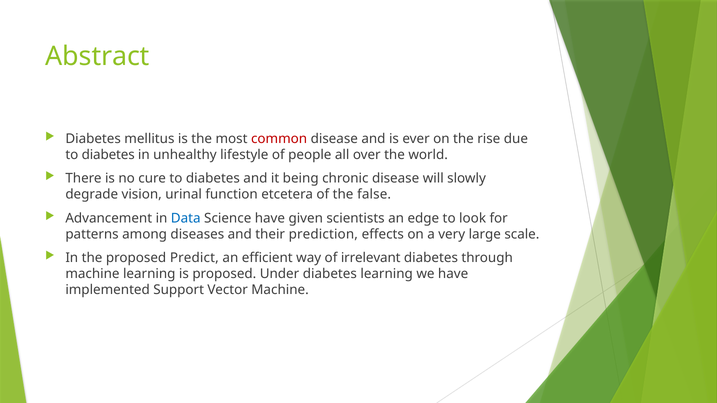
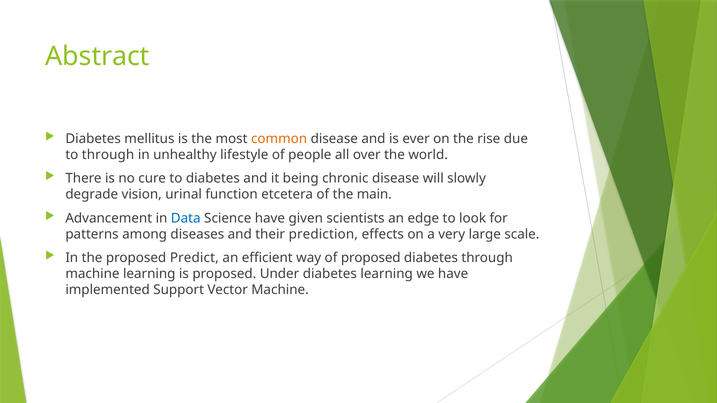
common colour: red -> orange (279, 139)
diabetes: diabetes -> through (108, 155)
false: false -> main (374, 195)
of irrelevant: irrelevant -> proposed (371, 258)
